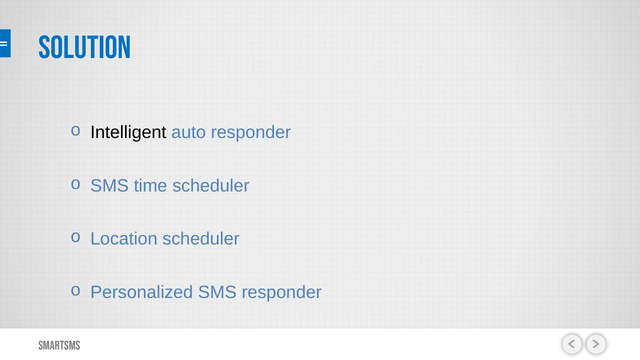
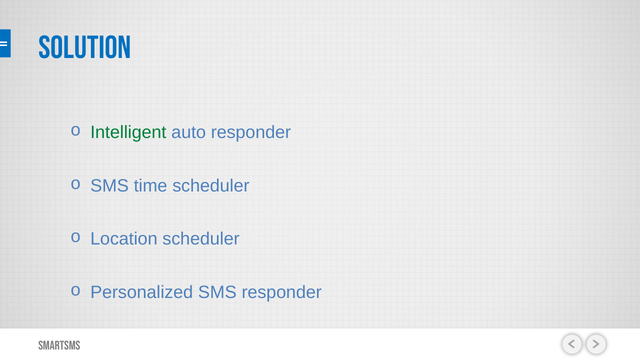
Intelligent colour: black -> green (128, 132)
